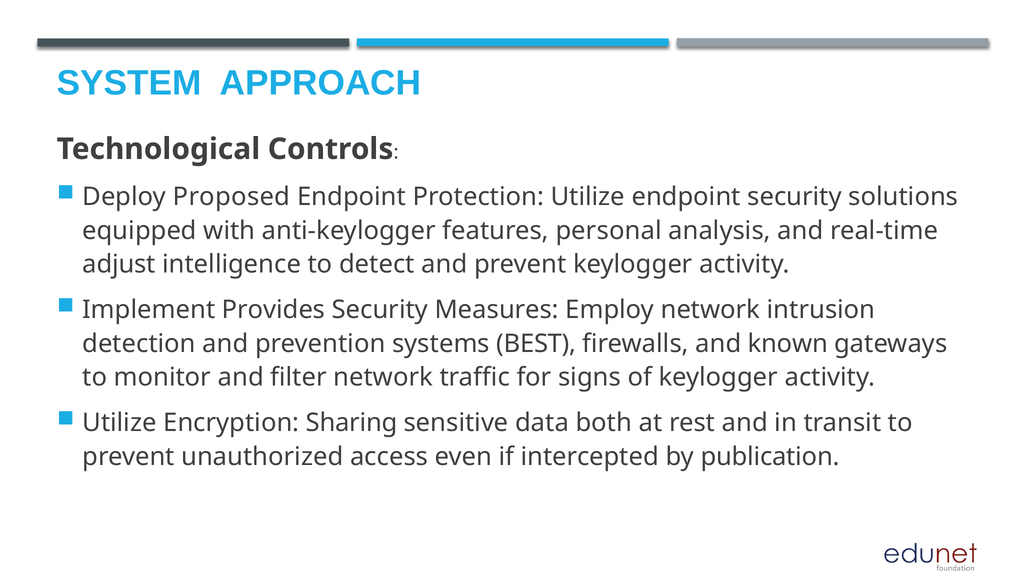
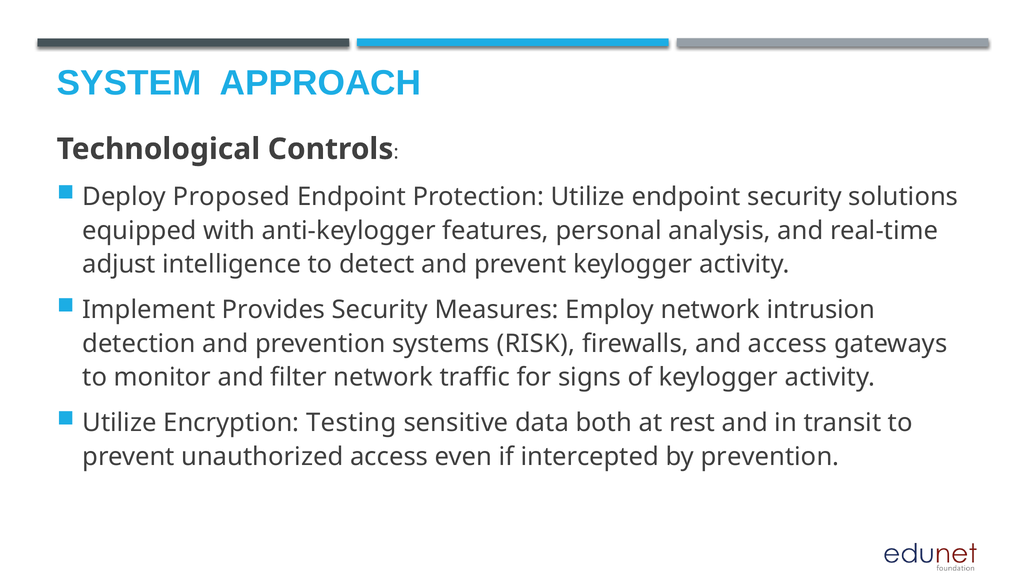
BEST: BEST -> RISK (536, 344)
and known: known -> access (788, 344)
Sharing: Sharing -> Testing (351, 423)
by publication: publication -> prevention (770, 457)
